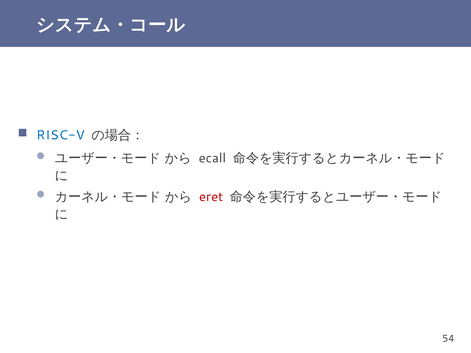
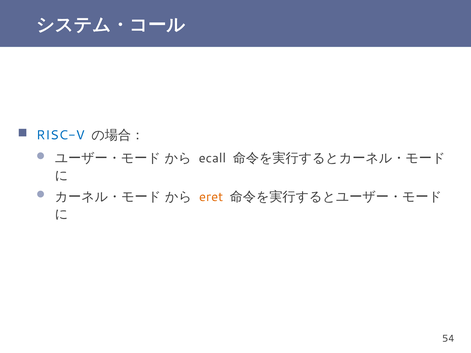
eret colour: red -> orange (211, 197)
